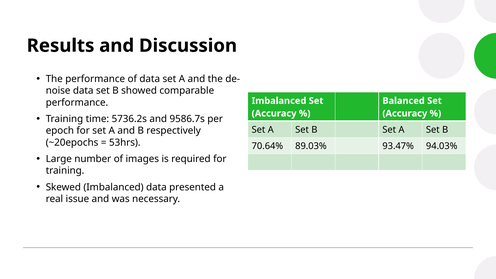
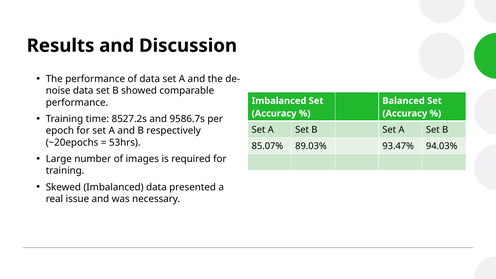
5736.2s: 5736.2s -> 8527.2s (129, 119)
70.64%: 70.64% -> 85.07% (267, 146)
